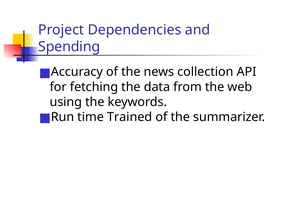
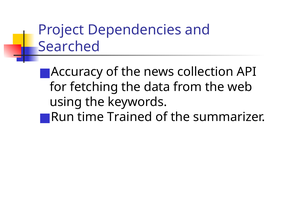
Spending: Spending -> Searched (69, 47)
